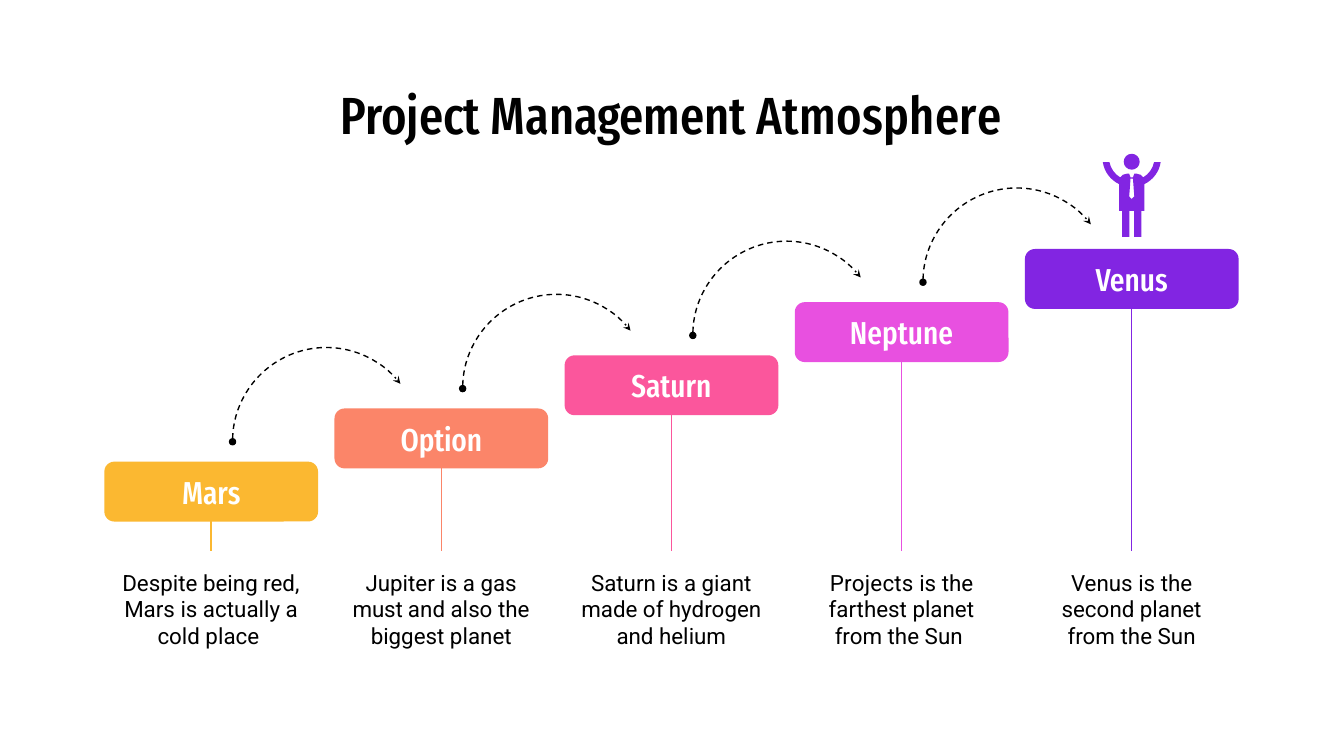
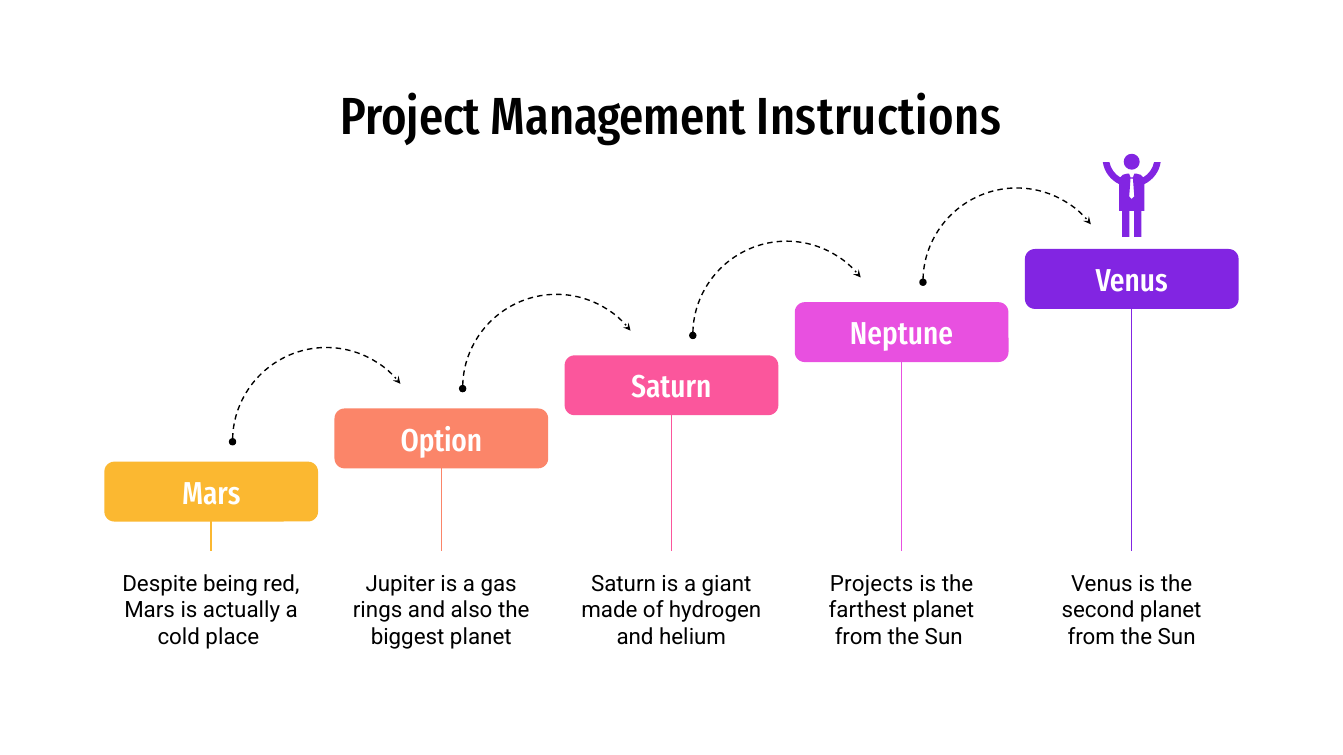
Atmosphere: Atmosphere -> Instructions (879, 118)
must: must -> rings (378, 611)
